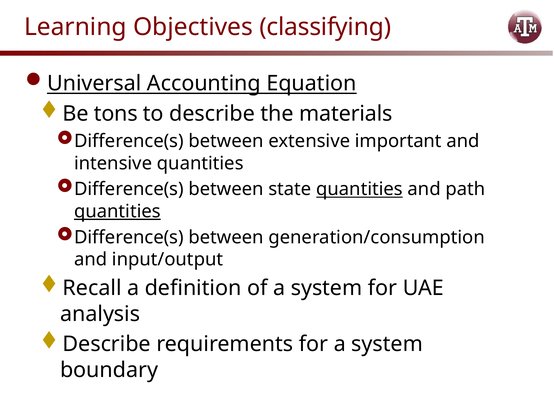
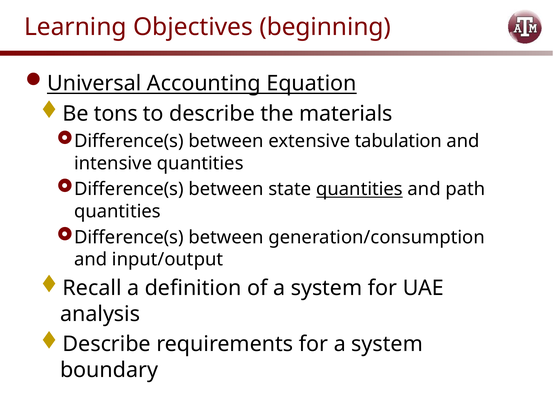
classifying: classifying -> beginning (325, 27)
important: important -> tabulation (398, 141)
quantities underline: present -> none (117, 211)
